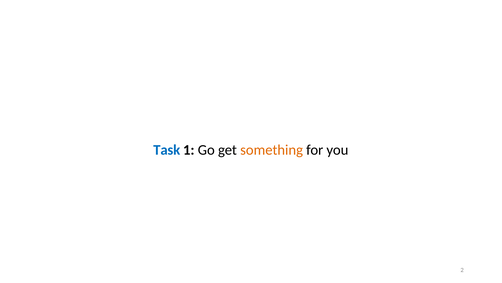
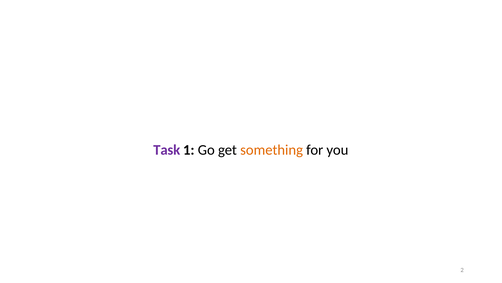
Task colour: blue -> purple (167, 150)
